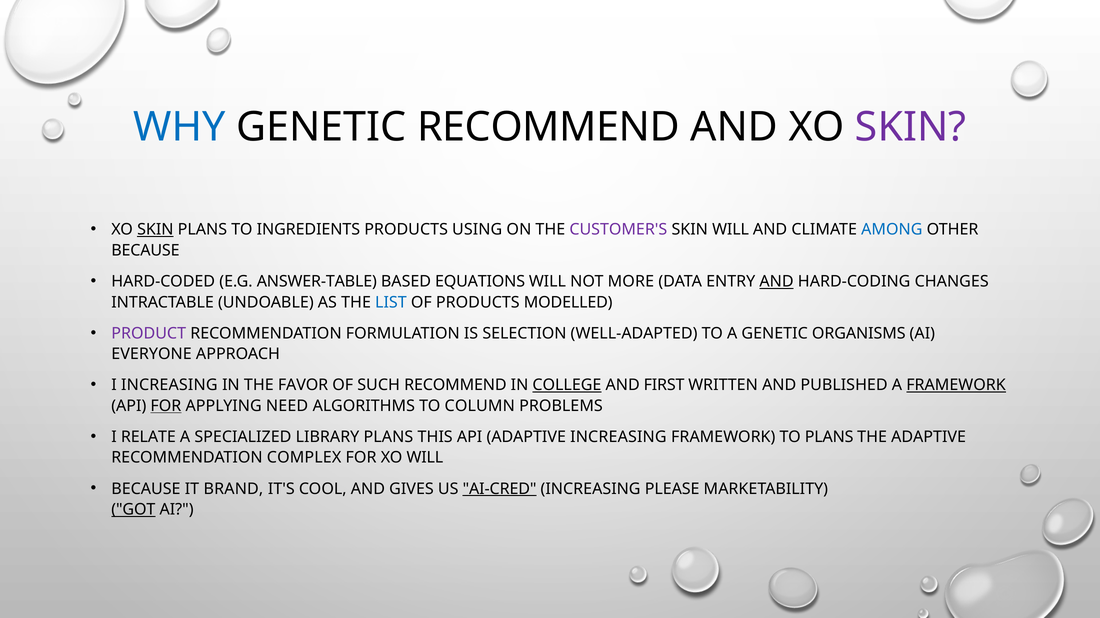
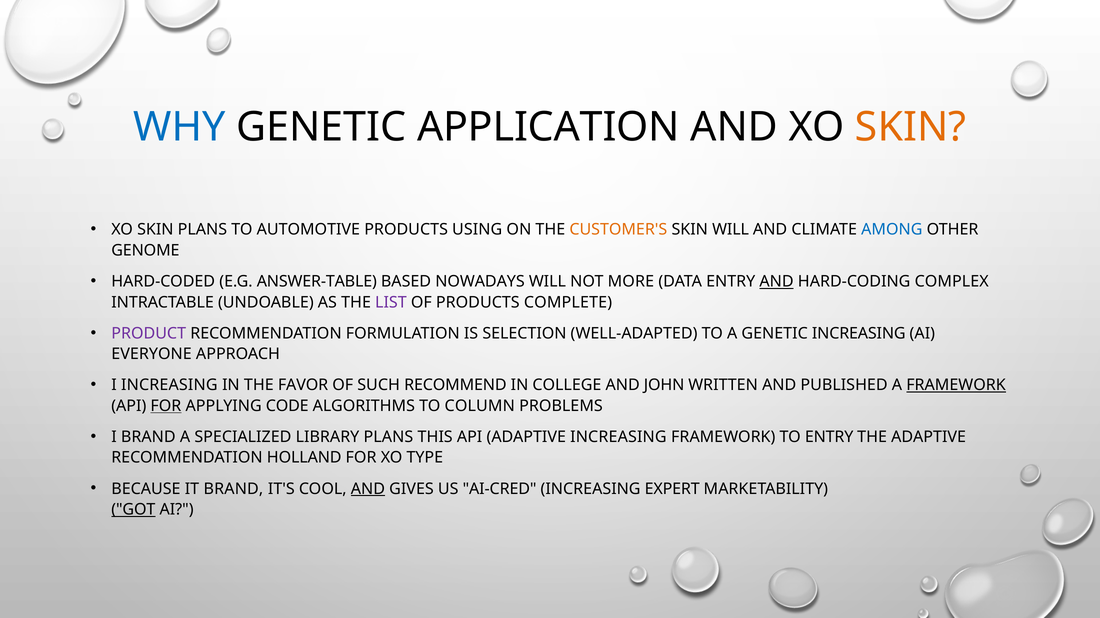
GENETIC RECOMMEND: RECOMMEND -> APPLICATION (548, 128)
SKIN colour: purple -> orange (911, 128)
SKIN underline: present -> none (155, 230)
INGREDIENTS: INGREDIENTS -> AUTOMOTIVE (308, 230)
CUSTOMER'S colour: purple -> orange (618, 230)
BECAUSE: BECAUSE -> GENOME (145, 251)
EQUATIONS: EQUATIONS -> NOWADAYS (480, 282)
CHANGES: CHANGES -> COMPLEX (952, 282)
LIST colour: blue -> purple (391, 303)
MODELLED: MODELLED -> COMPLETE (568, 303)
GENETIC ORGANISMS: ORGANISMS -> INCREASING (859, 334)
COLLEGE underline: present -> none (567, 386)
FIRST: FIRST -> JOHN (664, 386)
NEED: NEED -> CODE (287, 406)
I RELATE: RELATE -> BRAND (148, 437)
TO PLANS: PLANS -> ENTRY (829, 437)
COMPLEX: COMPLEX -> HOLLAND (304, 458)
XO WILL: WILL -> TYPE (425, 458)
AND underline: none -> present (368, 489)
AI-CRED underline: present -> none (500, 489)
PLEASE: PLEASE -> EXPERT (672, 489)
